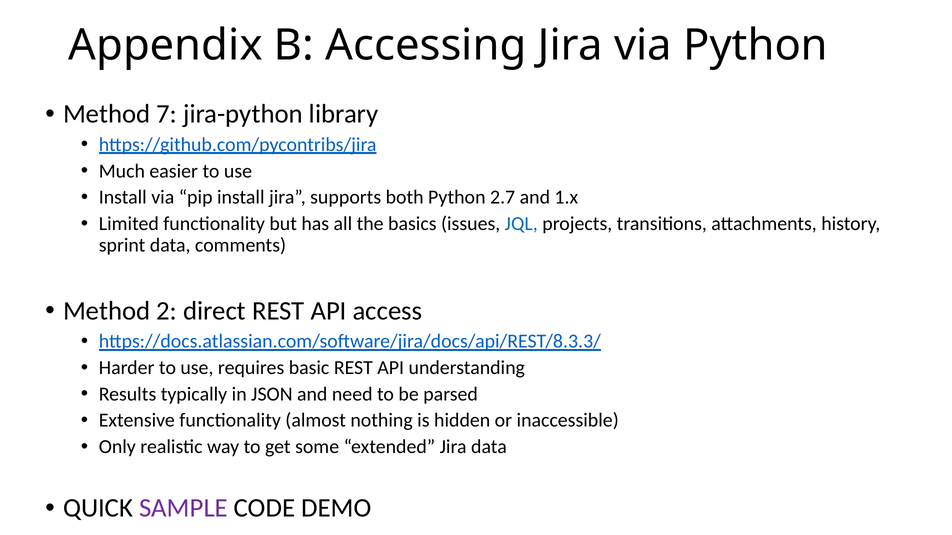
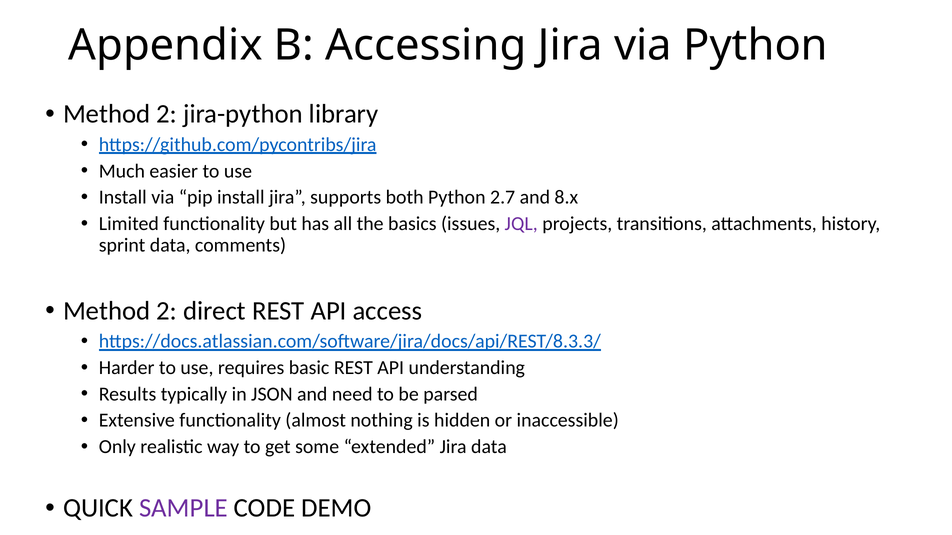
7: 7 -> 2 (167, 114)
1.x: 1.x -> 8.x (566, 198)
JQL colour: blue -> purple (521, 224)
